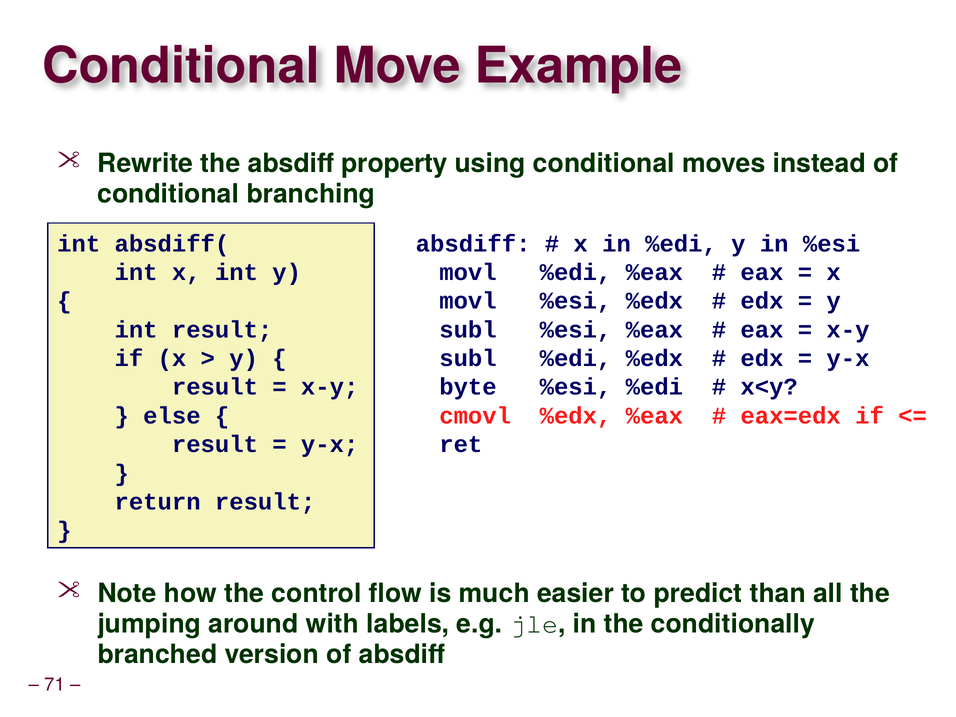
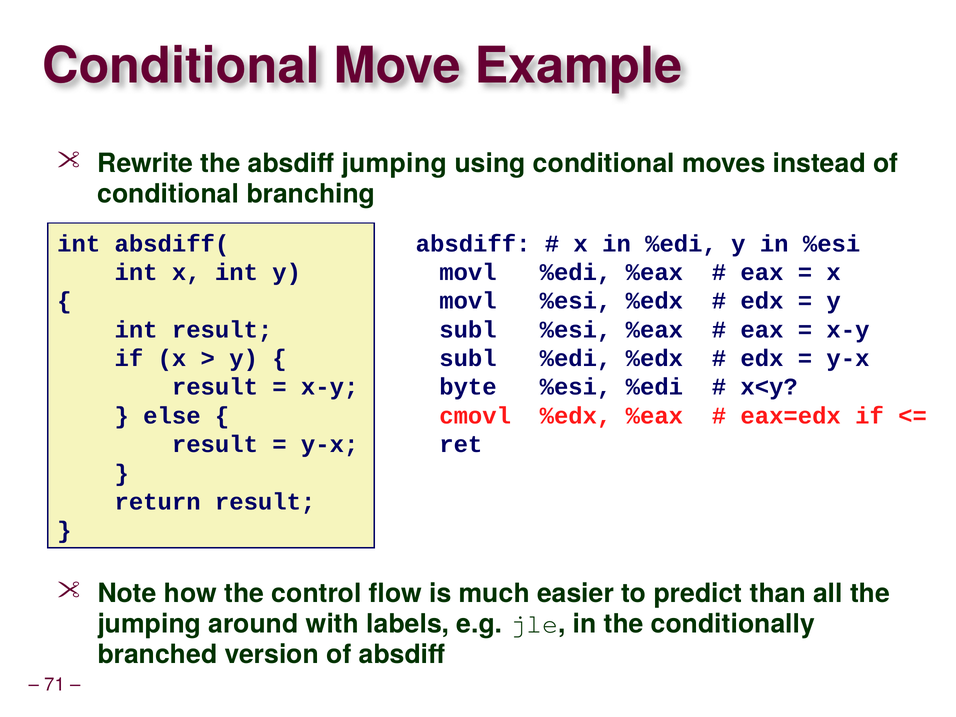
absdiff property: property -> jumping (394, 163)
